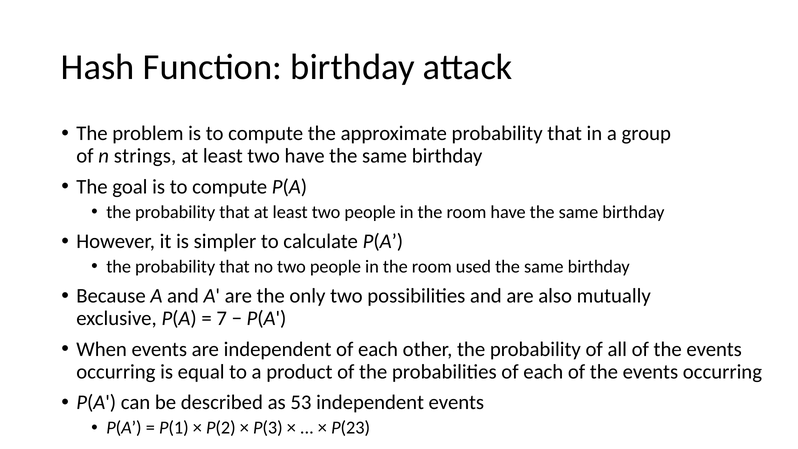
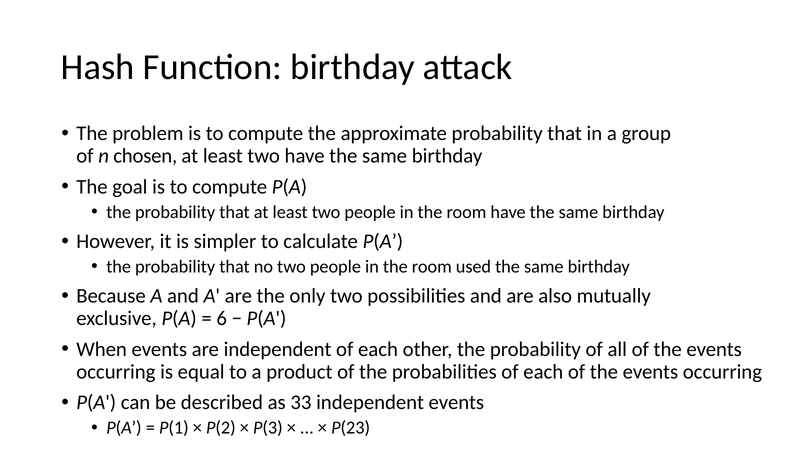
strings: strings -> chosen (145, 156)
7: 7 -> 6 (222, 318)
53: 53 -> 33 (301, 402)
